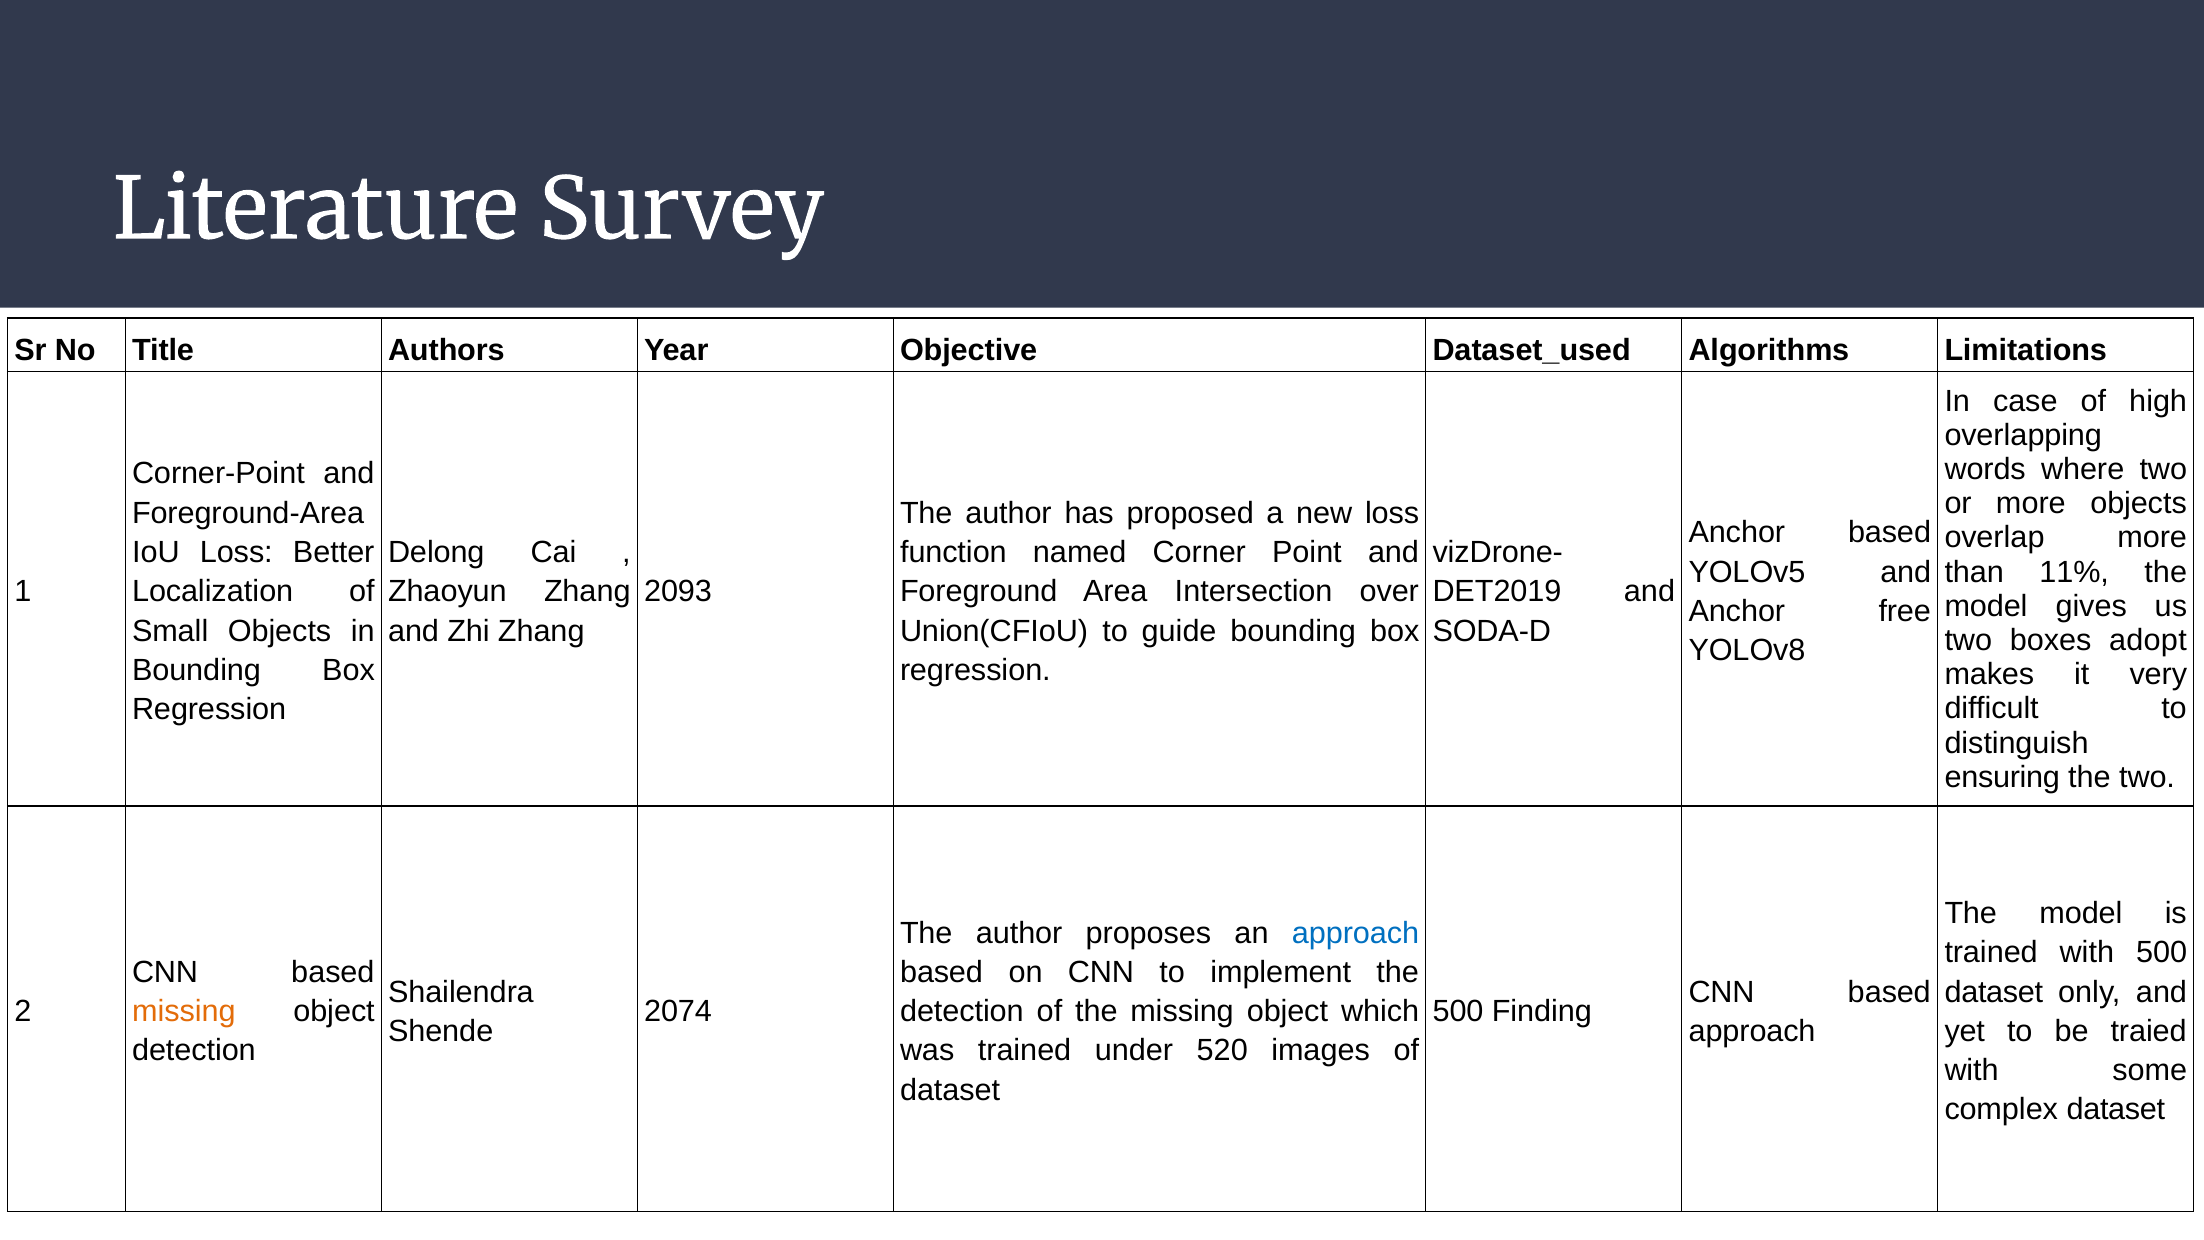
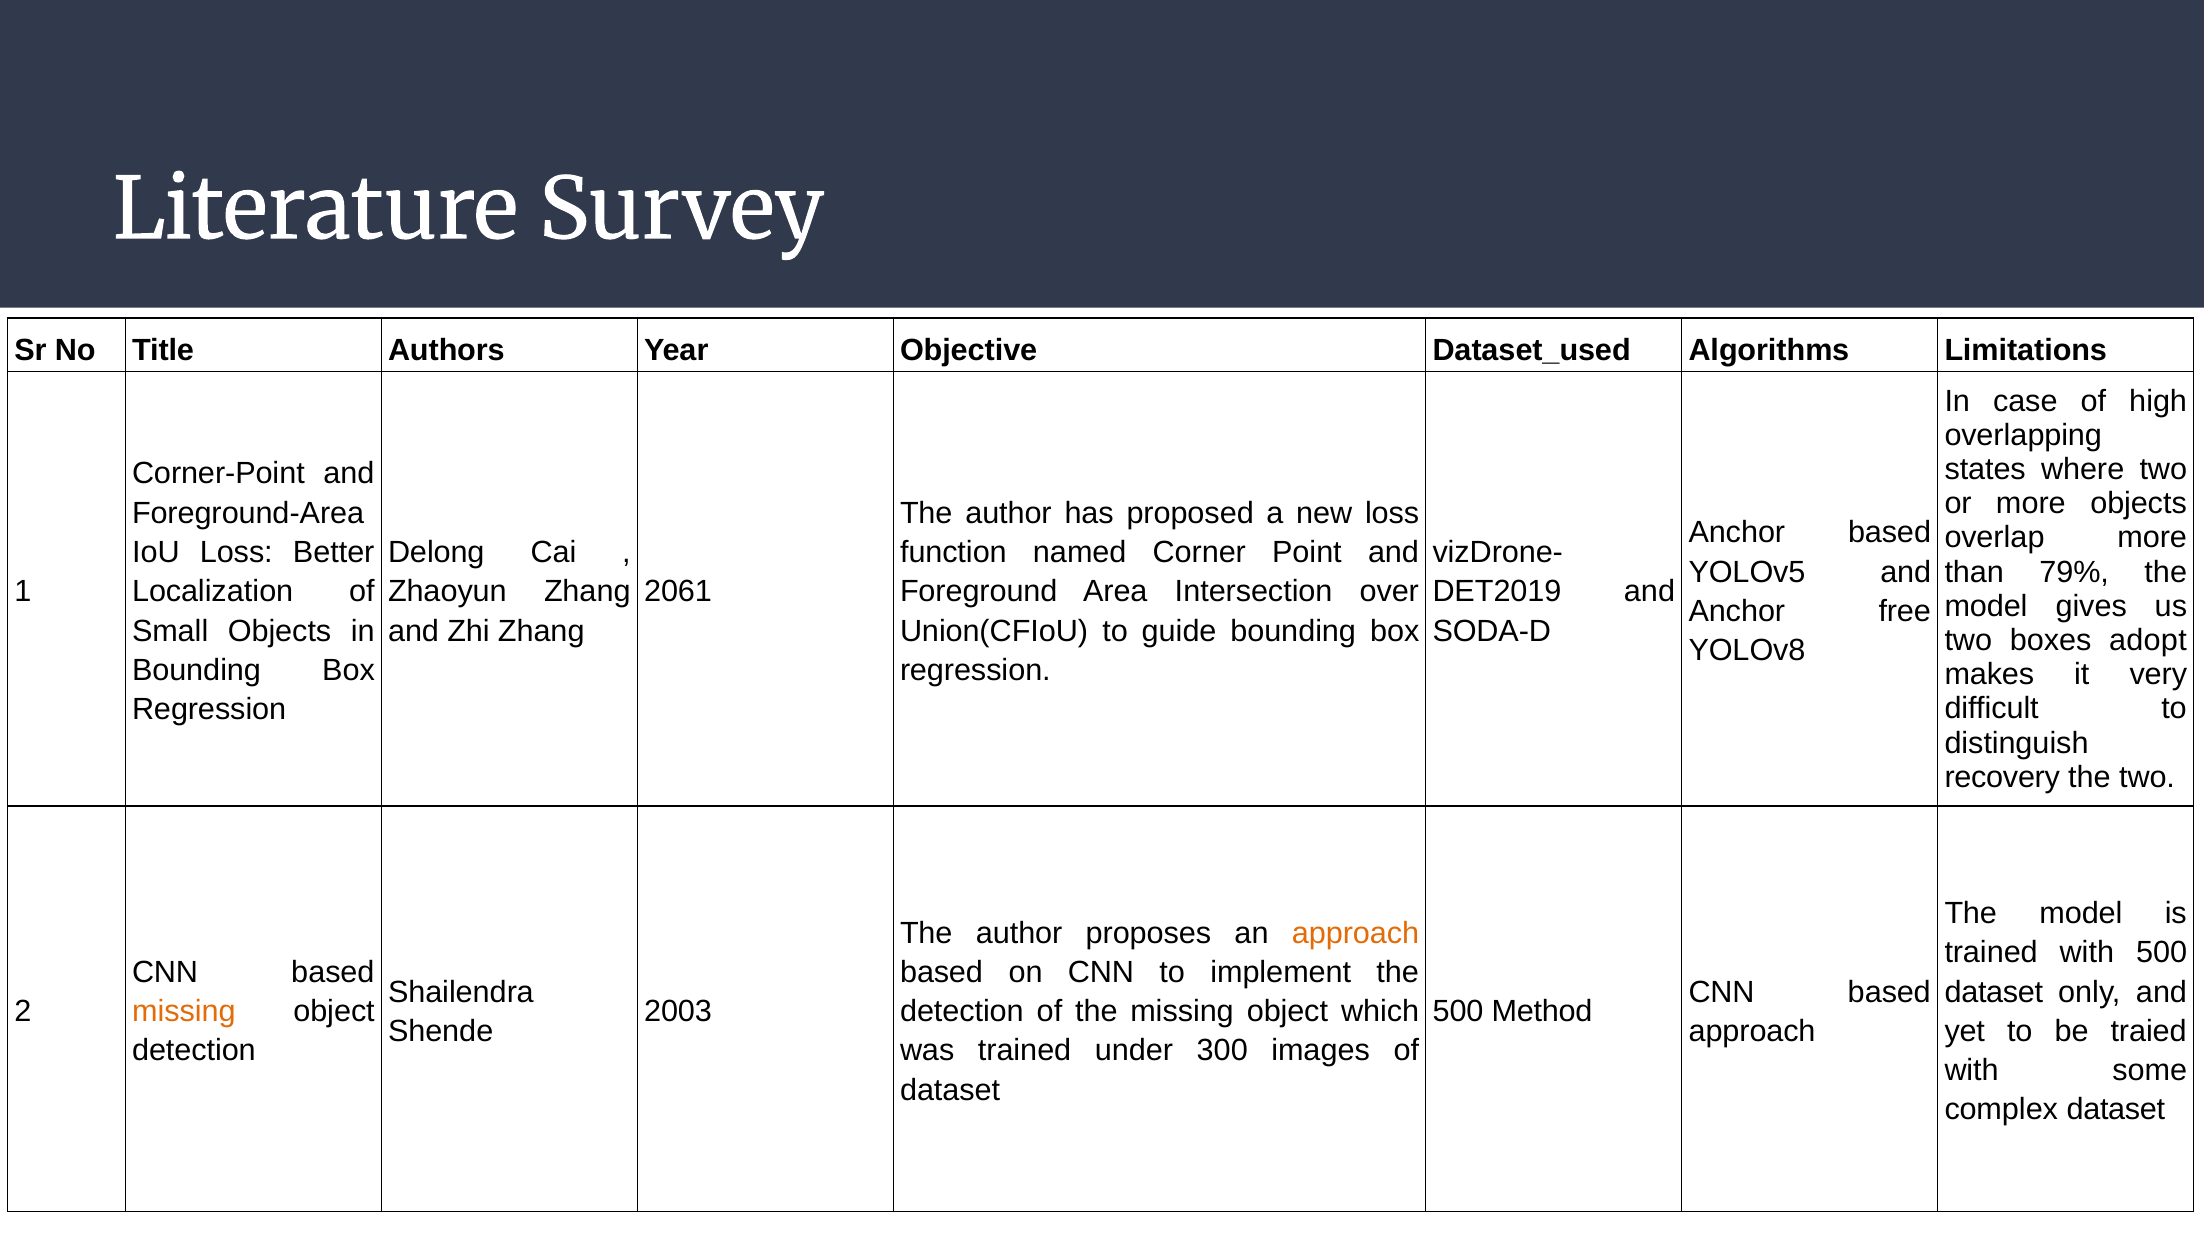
words: words -> states (1985, 469)
11%: 11% -> 79% (2074, 572)
2093: 2093 -> 2061 (678, 592)
ensuring: ensuring -> recovery (2002, 777)
approach colour: blue -> orange (1356, 933)
2074: 2074 -> 2003 (678, 1011)
Finding: Finding -> Method (1542, 1011)
520: 520 -> 300 (1222, 1051)
